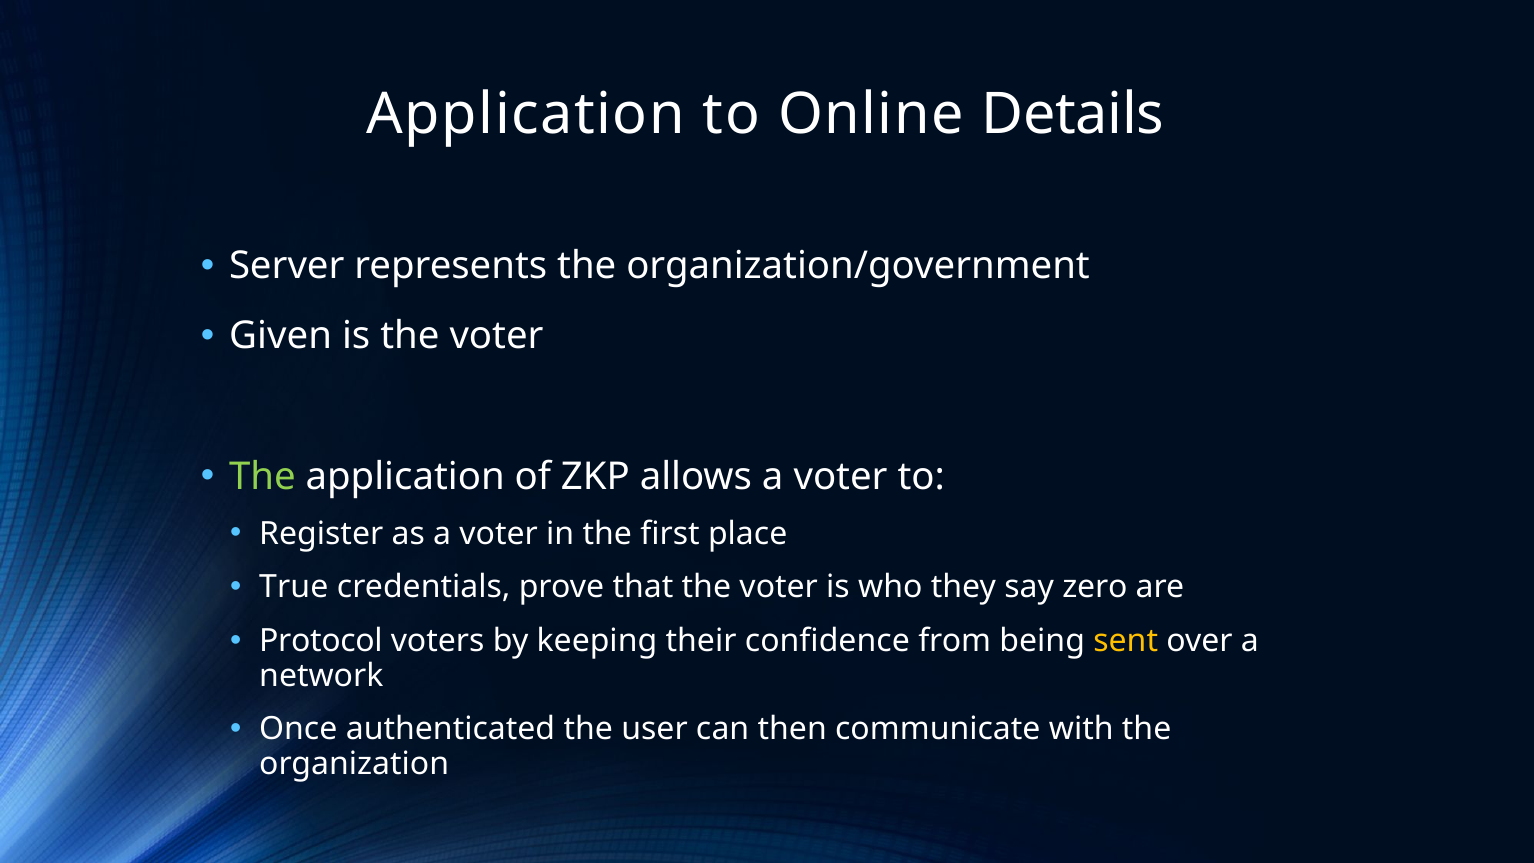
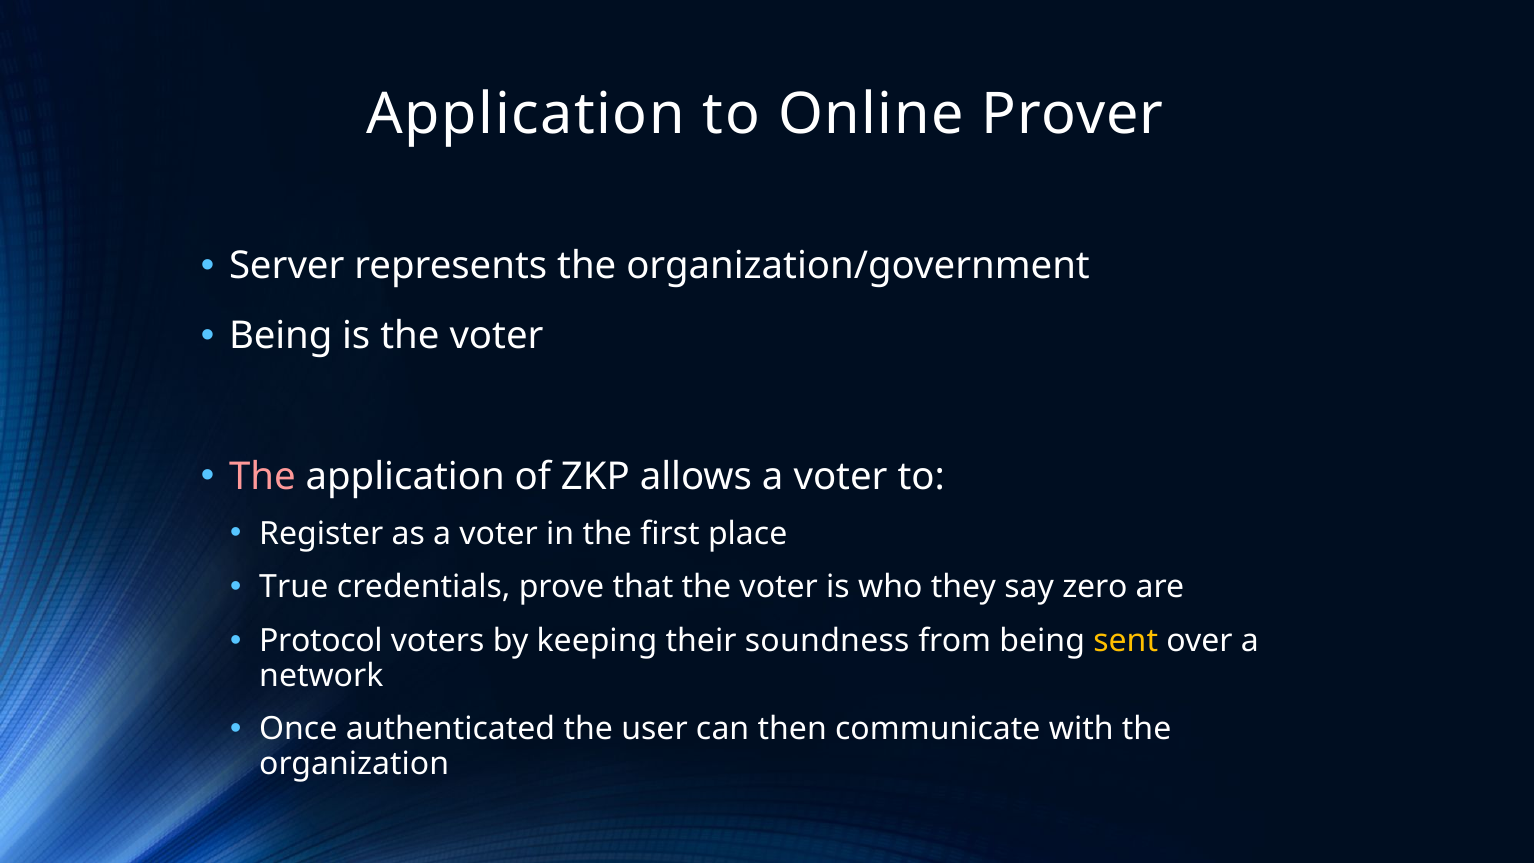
Details: Details -> Prover (1073, 114)
Given: Given -> Being (281, 336)
The colour: light green -> pink (262, 477)
confidence: confidence -> soundness (827, 641)
